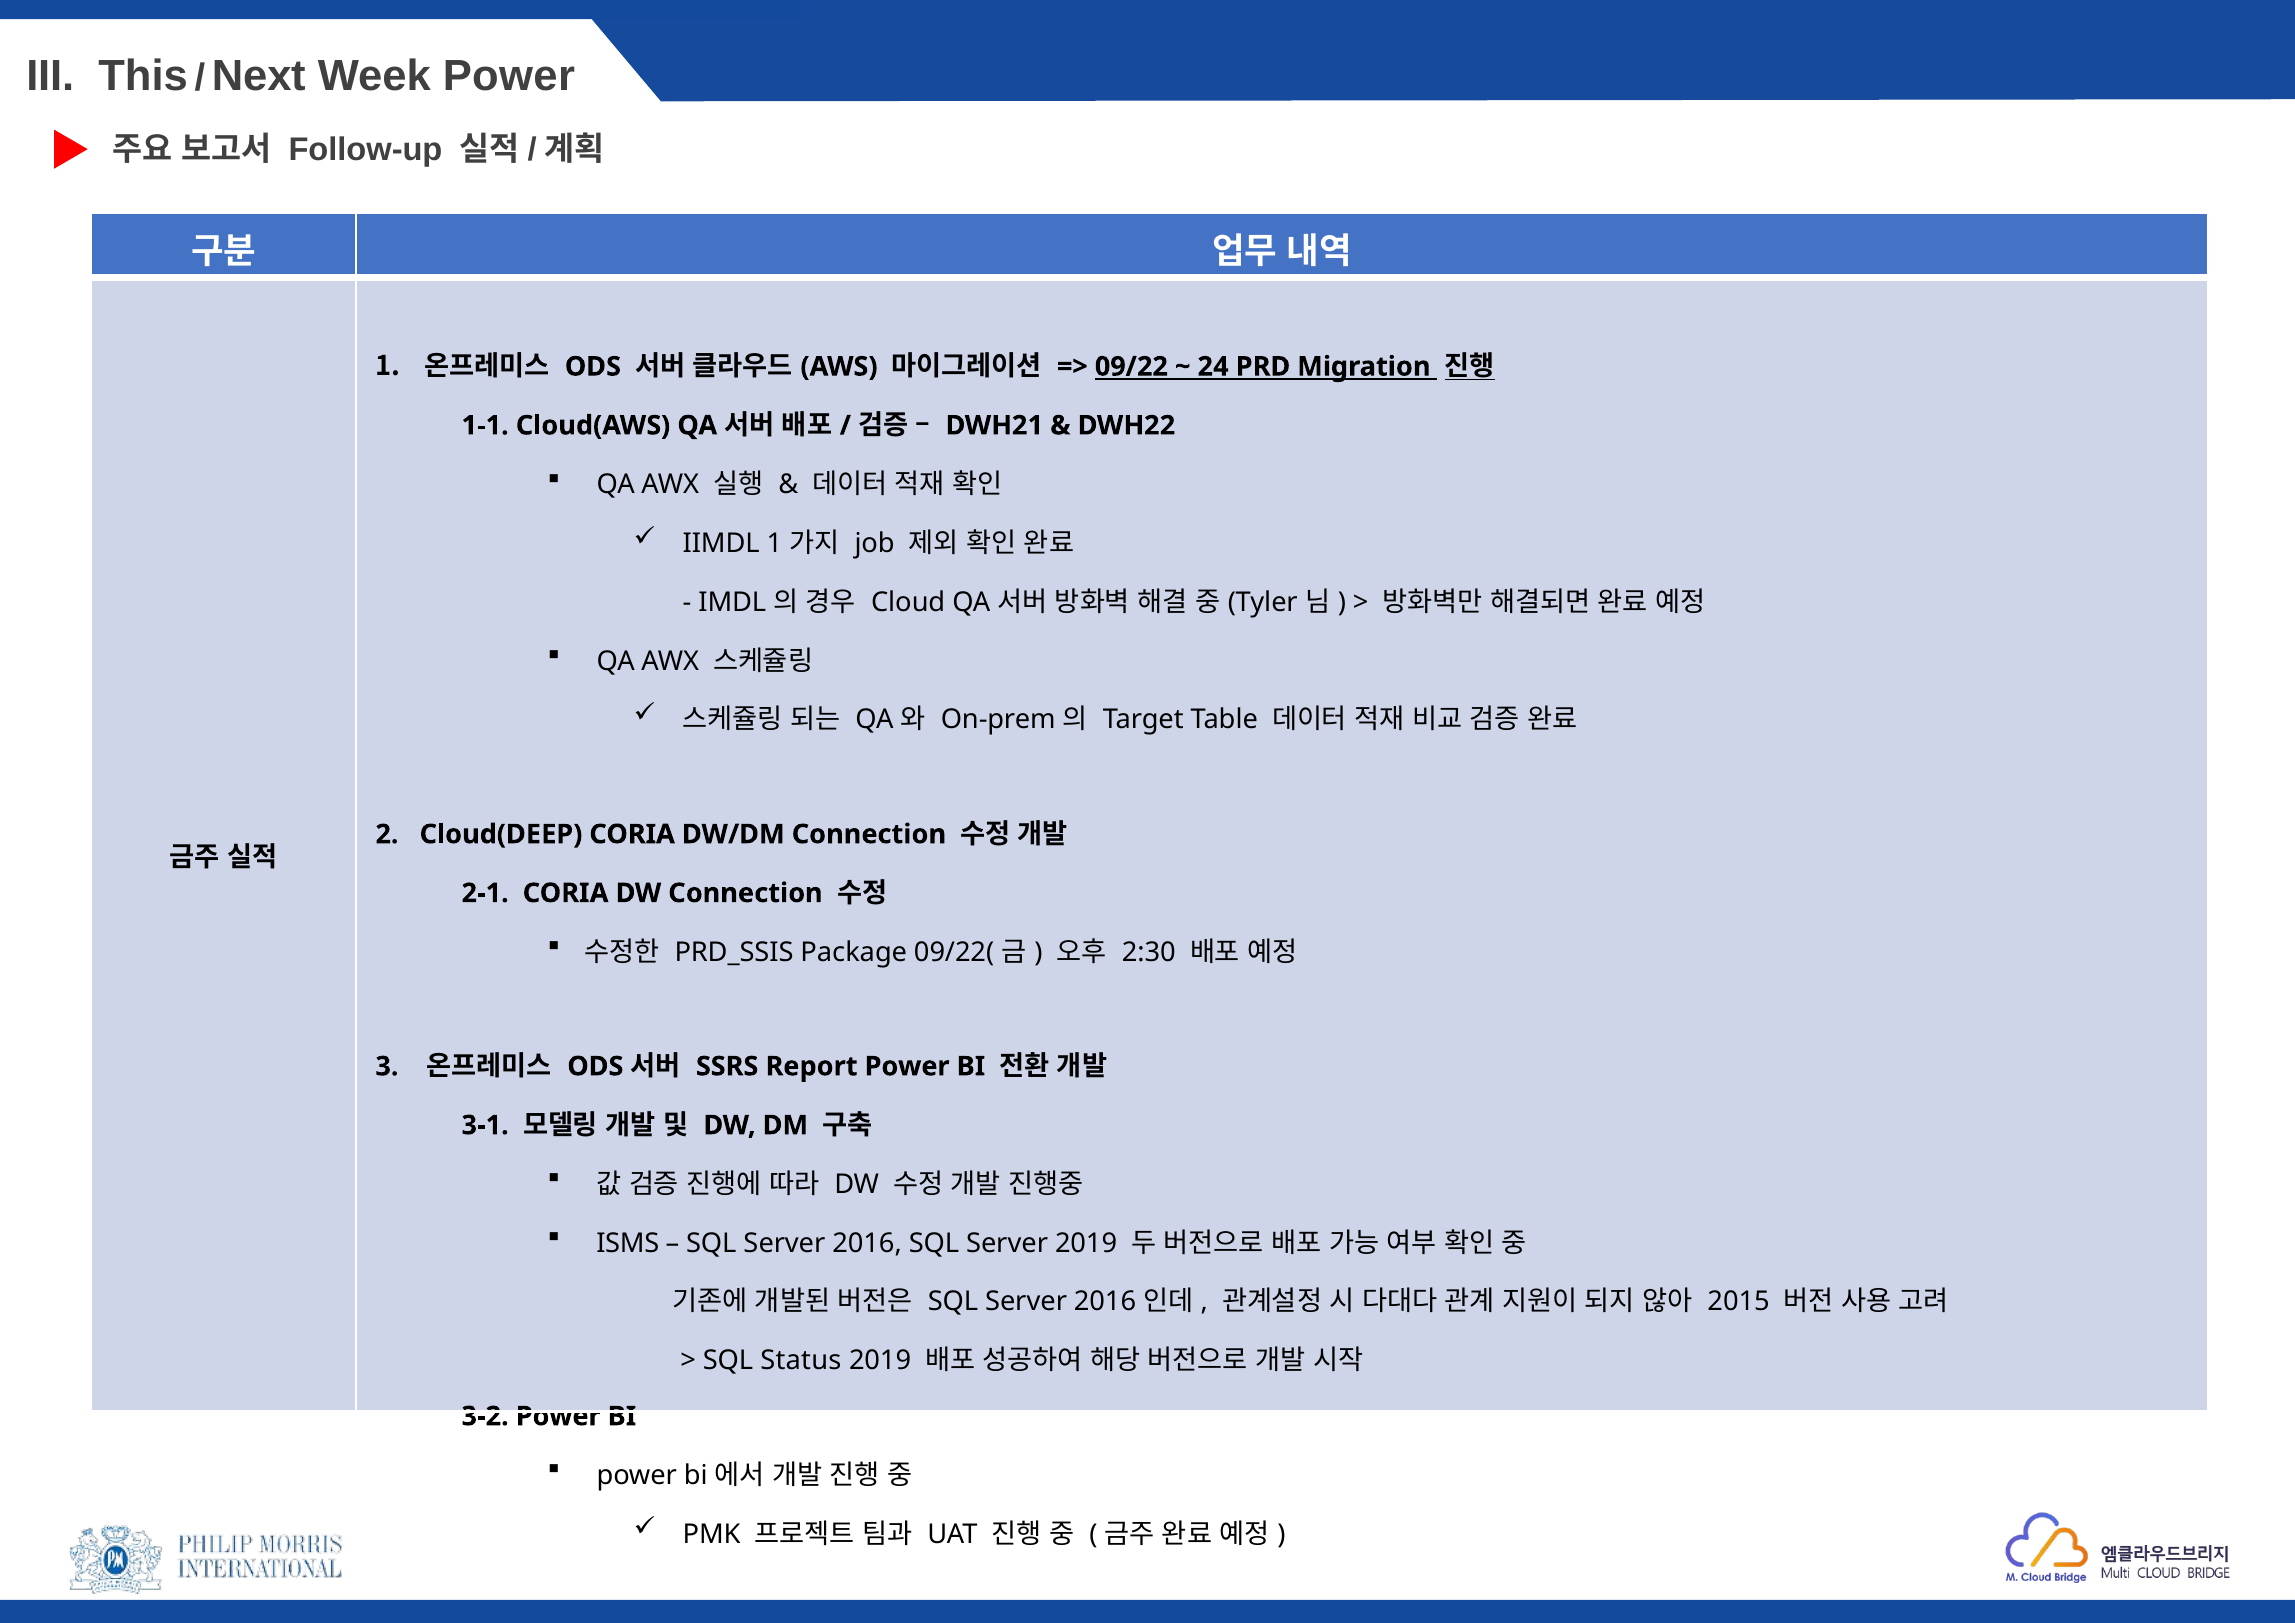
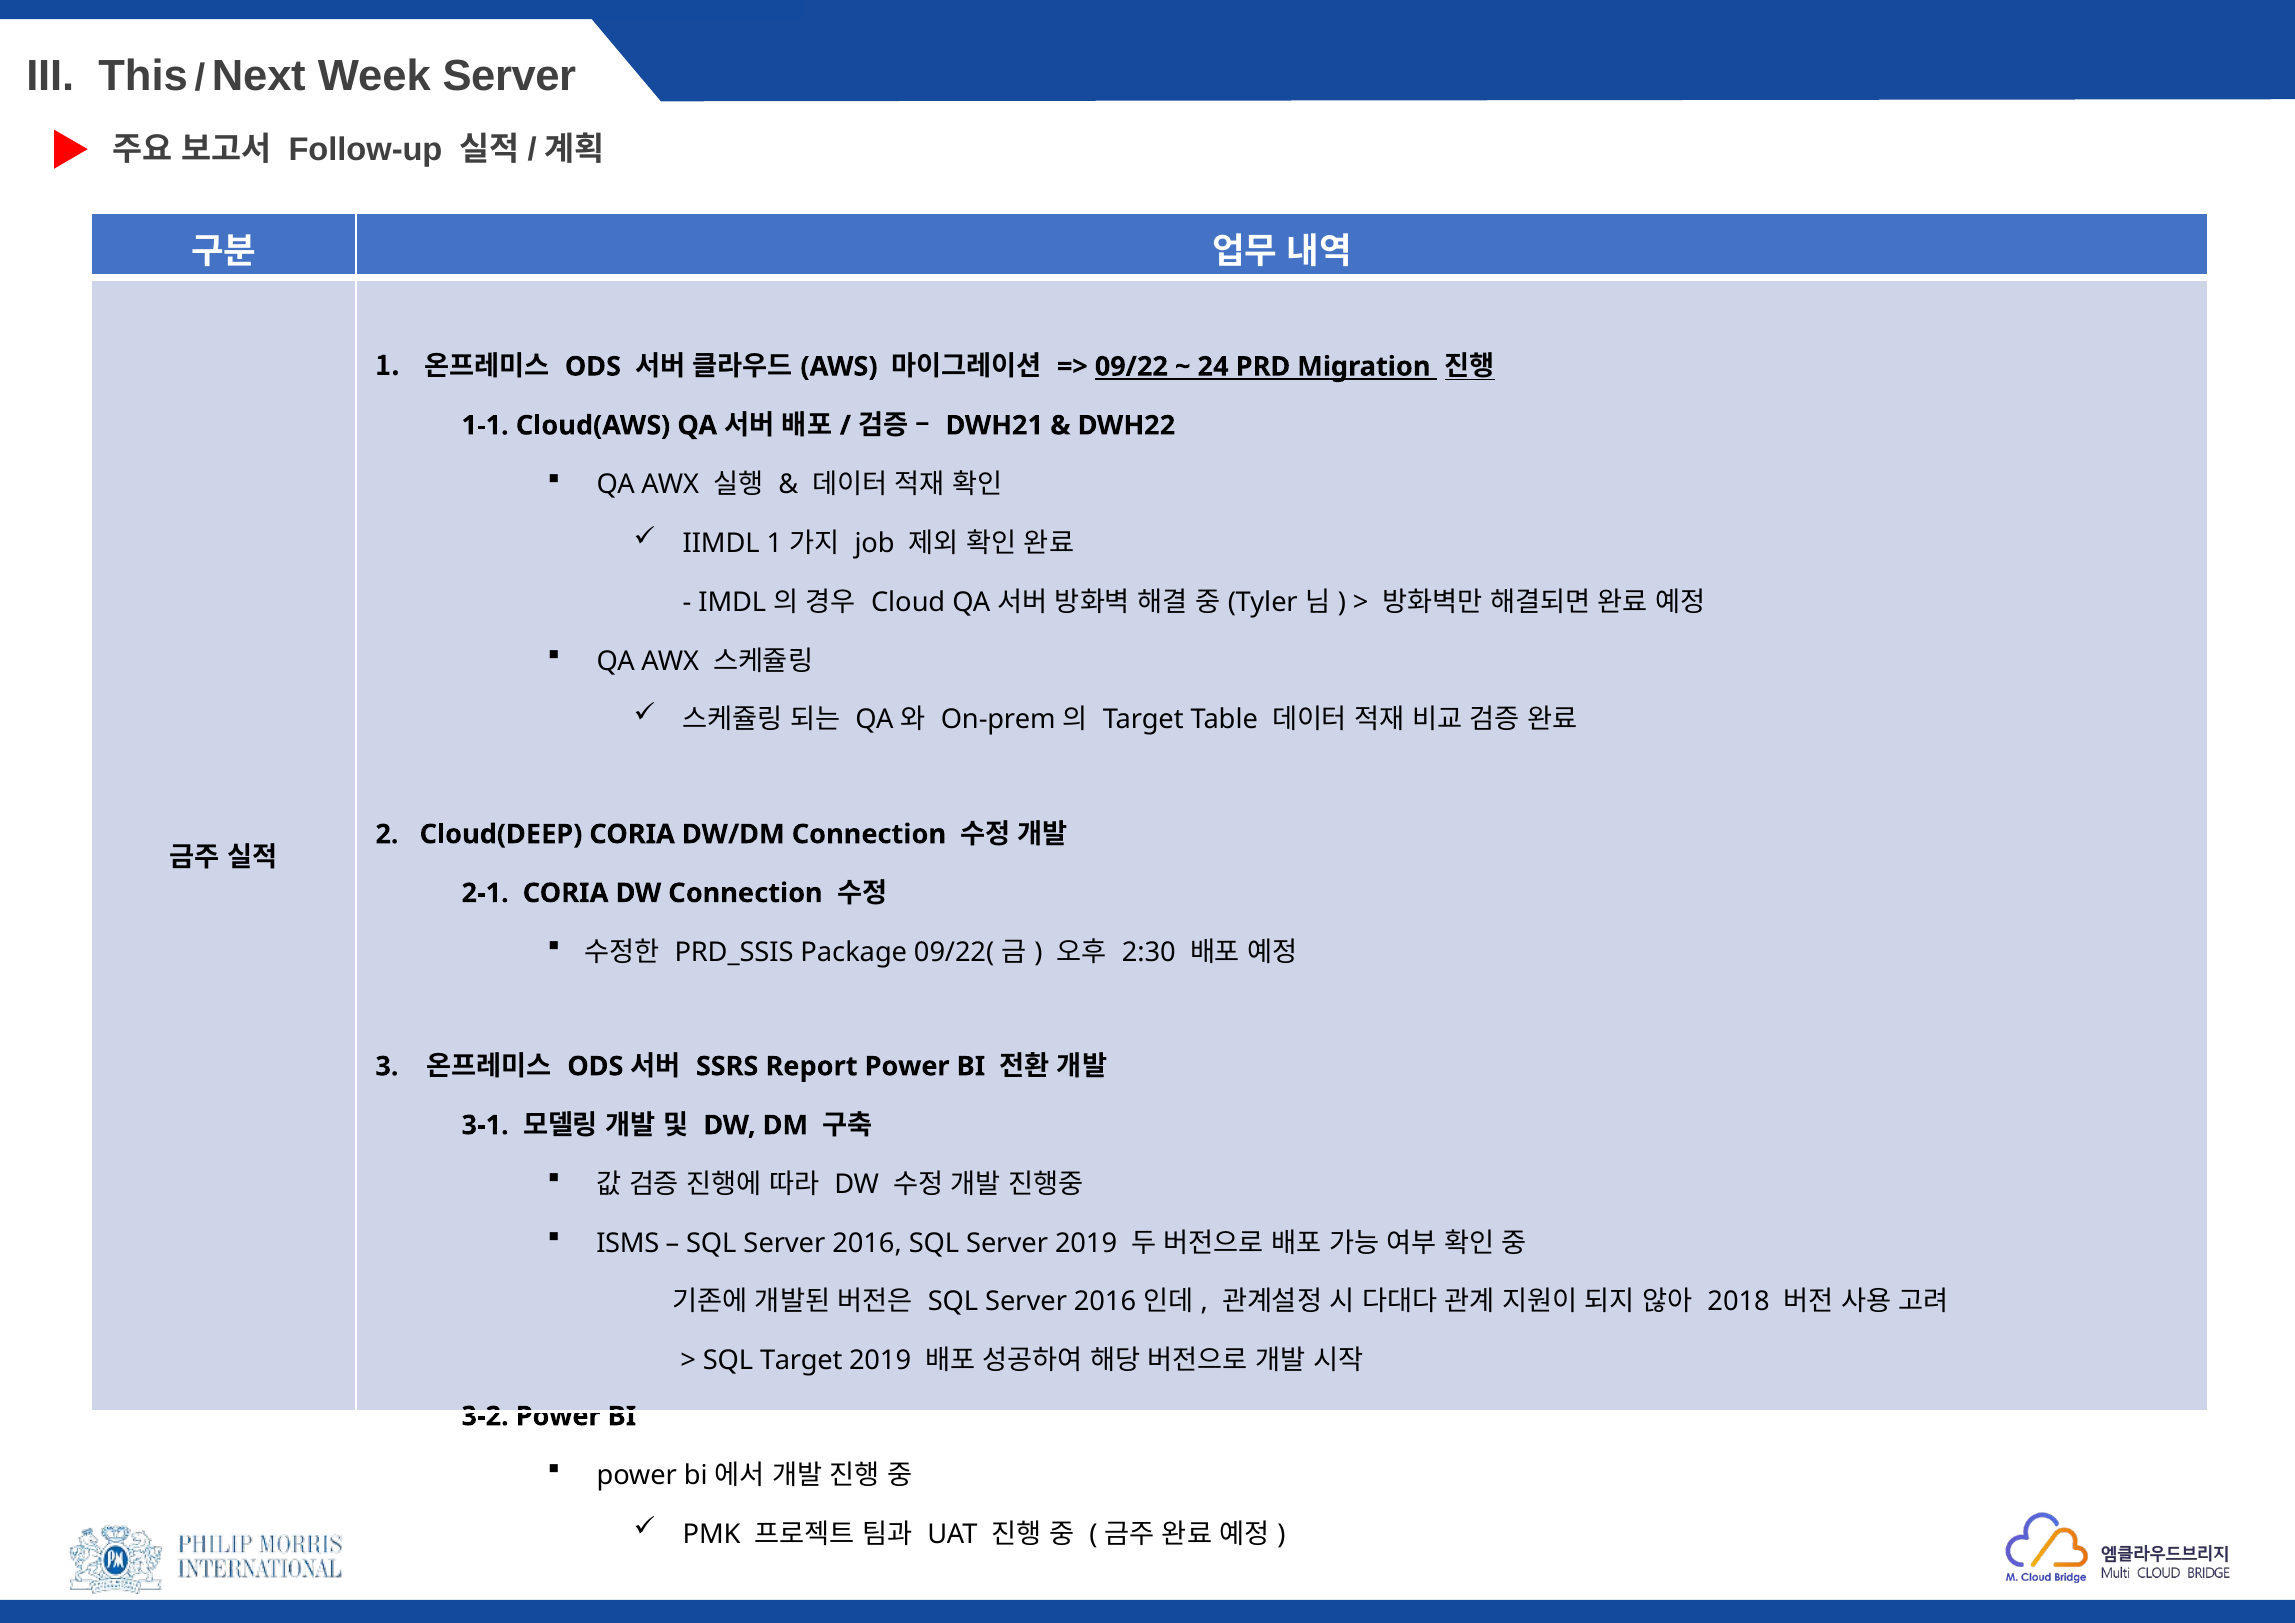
Week Power: Power -> Server (509, 76)
2015: 2015 -> 2018 (1739, 1302)
SQL Status: Status -> Target (801, 1361)
